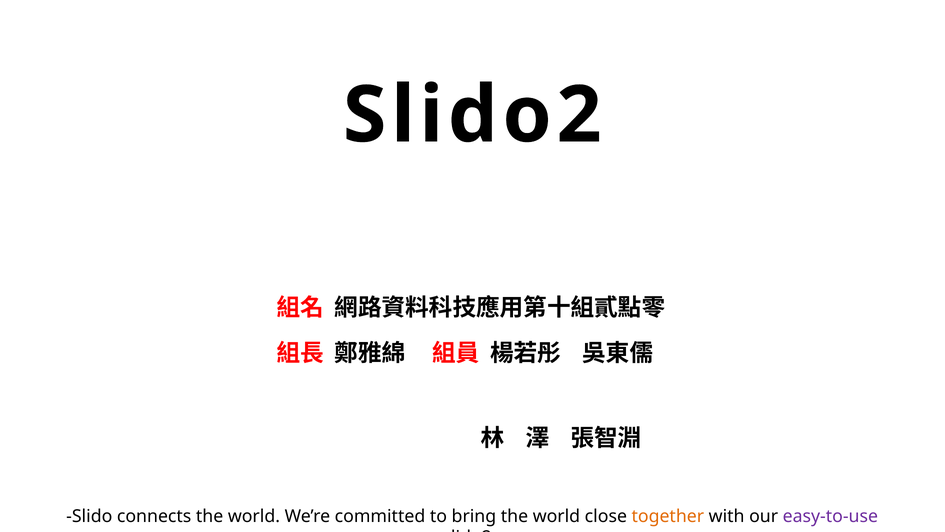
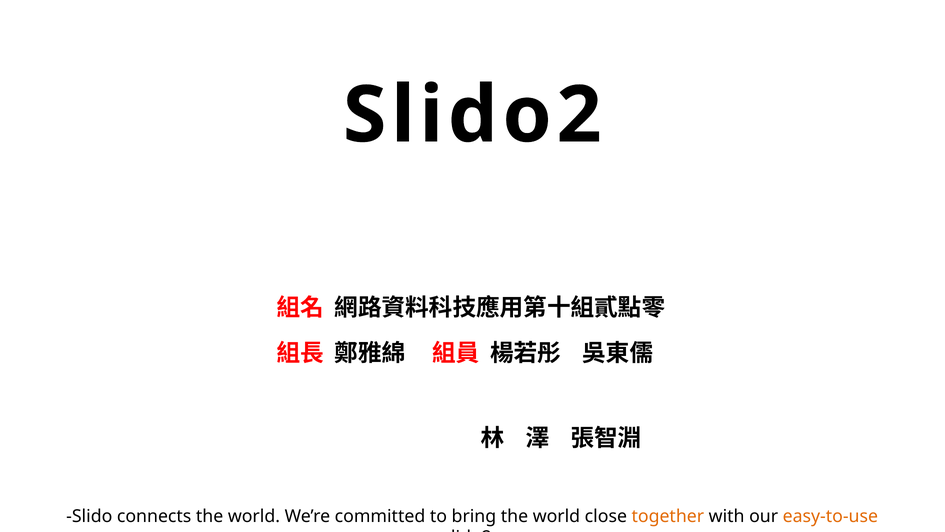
easy-to-use colour: purple -> orange (830, 516)
